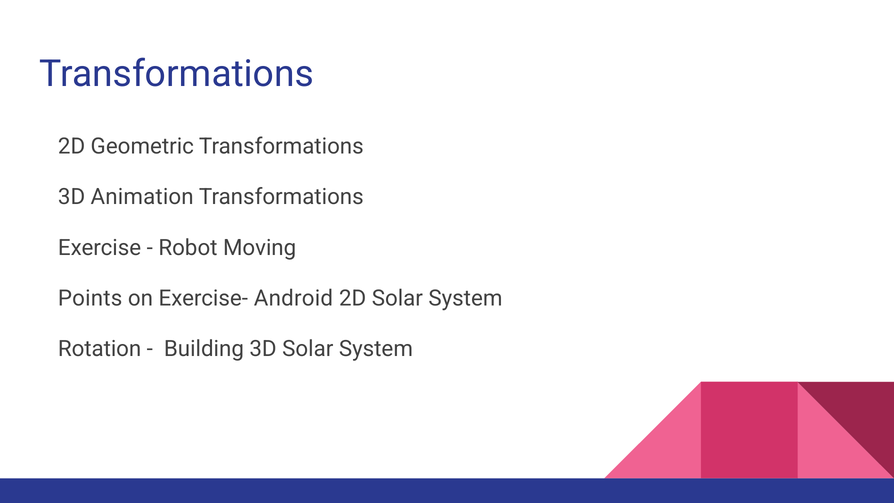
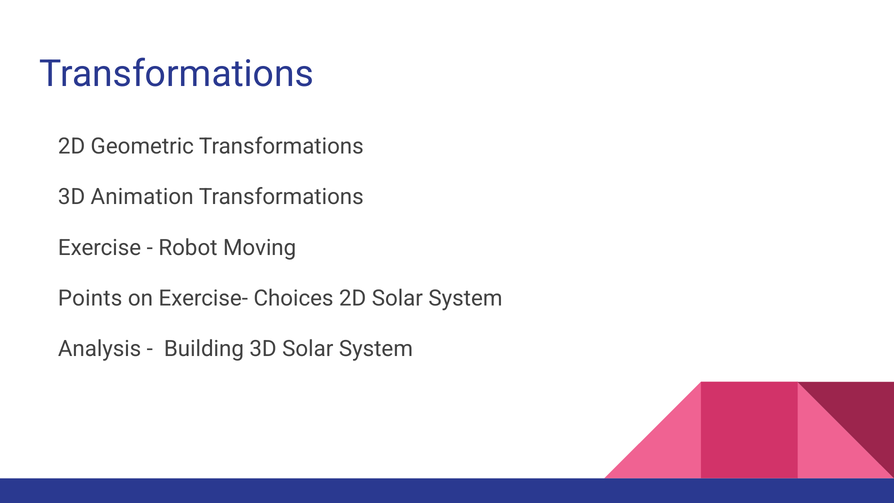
Android: Android -> Choices (294, 298)
Rotation: Rotation -> Analysis (100, 349)
